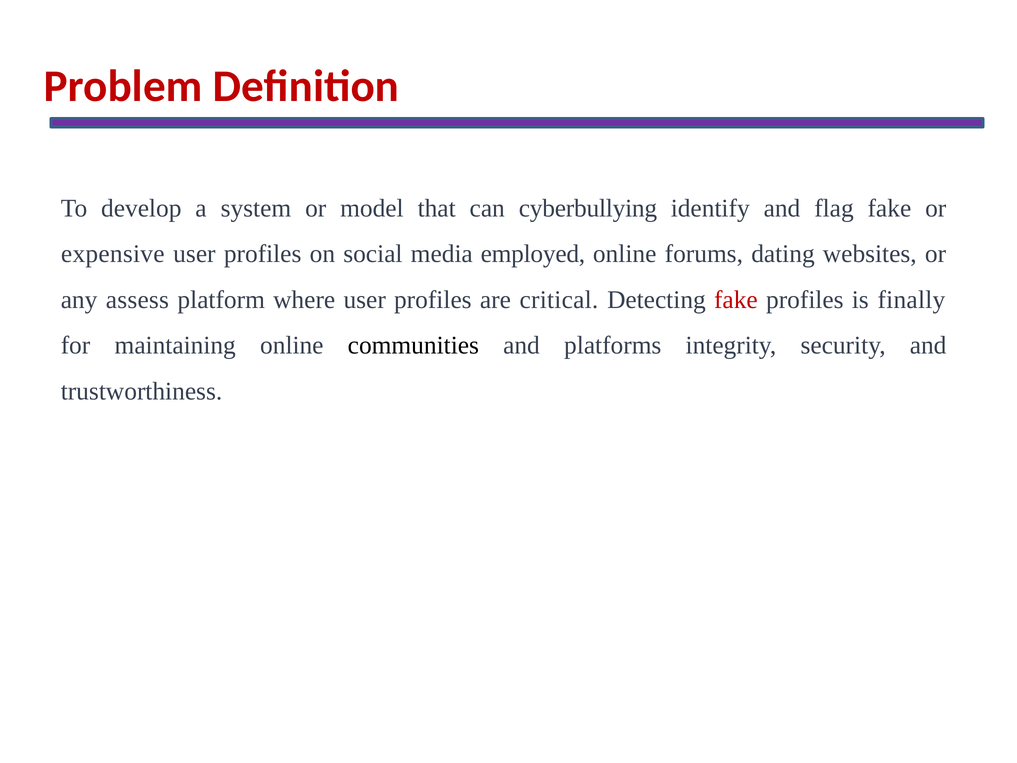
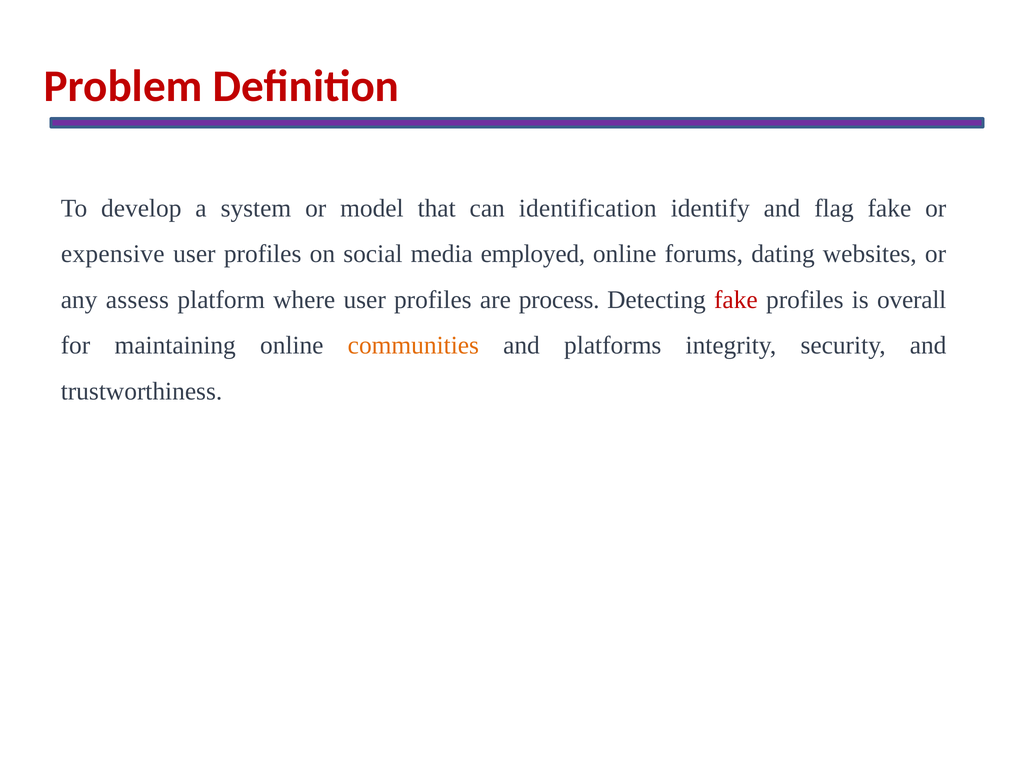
cyberbullying: cyberbullying -> identification (588, 208)
critical: critical -> process (559, 300)
finally: finally -> overall (912, 300)
communities colour: black -> orange (413, 345)
